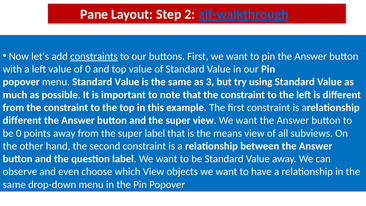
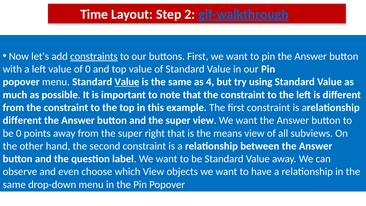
Pane: Pane -> Time (94, 14)
Value underline: none -> present (127, 82)
3: 3 -> 4 (210, 82)
super label: label -> right (155, 133)
